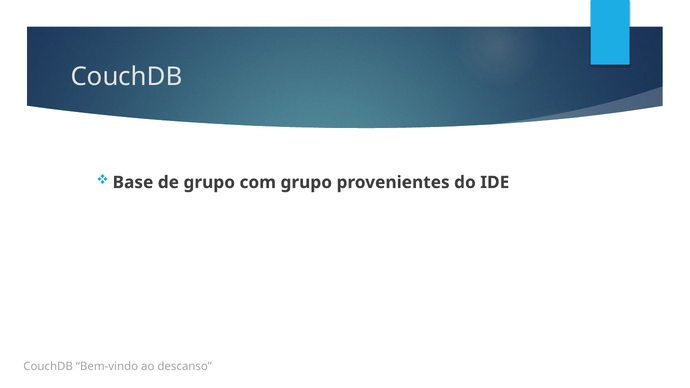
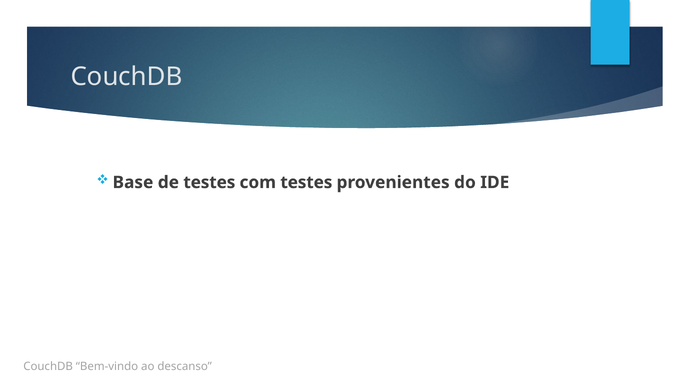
de grupo: grupo -> testes (209, 182)
com grupo: grupo -> testes (306, 182)
